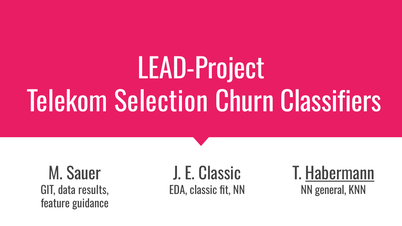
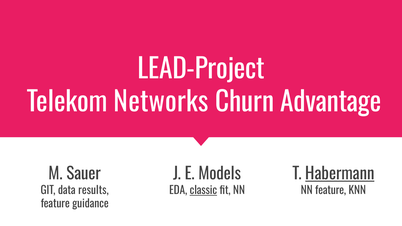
Selection: Selection -> Networks (161, 103)
Classifiers: Classifiers -> Advantage (331, 103)
E Classic: Classic -> Models (220, 174)
classic underline: none -> present (203, 191)
NN general: general -> feature (331, 191)
